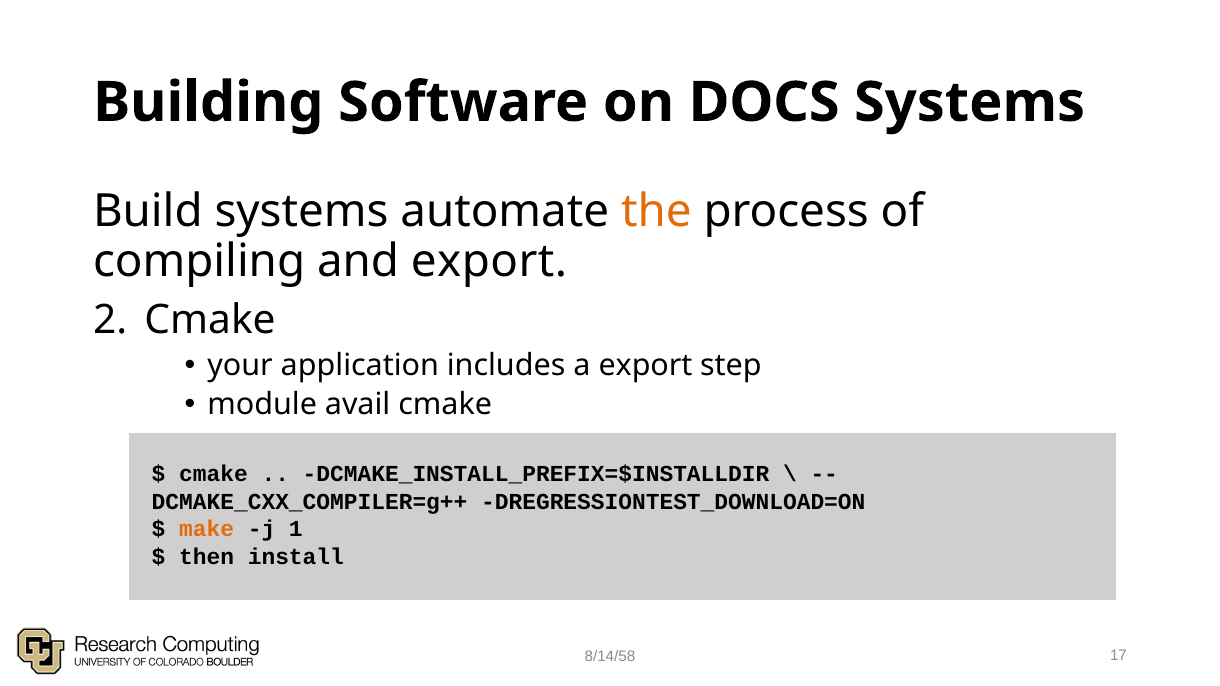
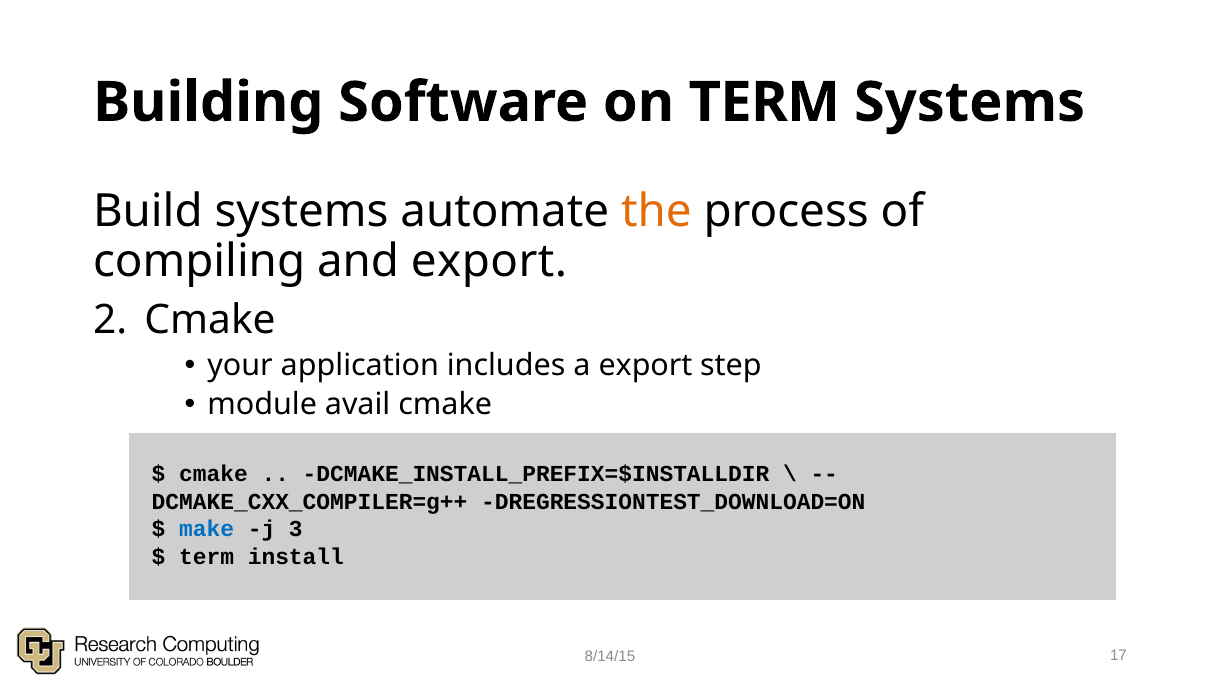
on DOCS: DOCS -> TERM (764, 102)
make colour: orange -> blue (207, 529)
1: 1 -> 3 (296, 529)
then: then -> term (207, 557)
8/14/58: 8/14/58 -> 8/14/15 (610, 657)
